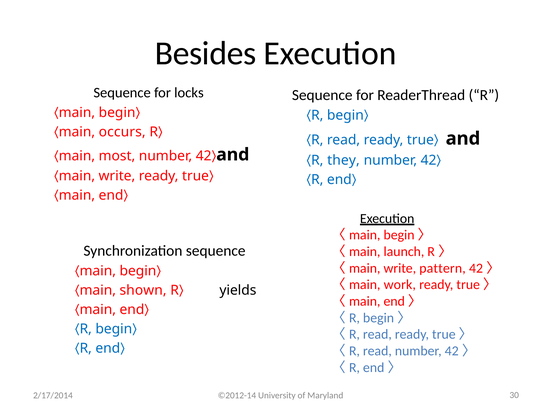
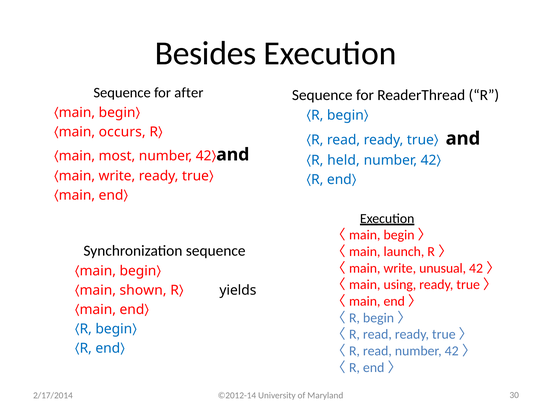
locks: locks -> after (189, 93)
they: they -> held (343, 160)
pattern: pattern -> unusual (443, 268)
work: work -> using (400, 285)
